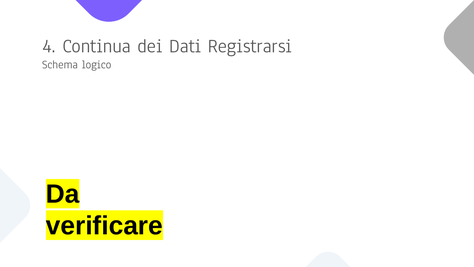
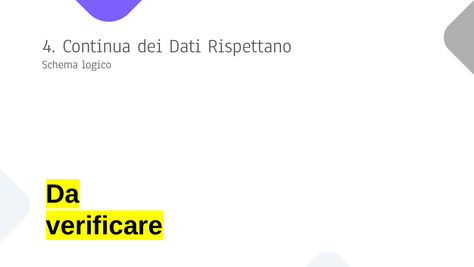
Registrarsi: Registrarsi -> Rispettano (250, 46)
